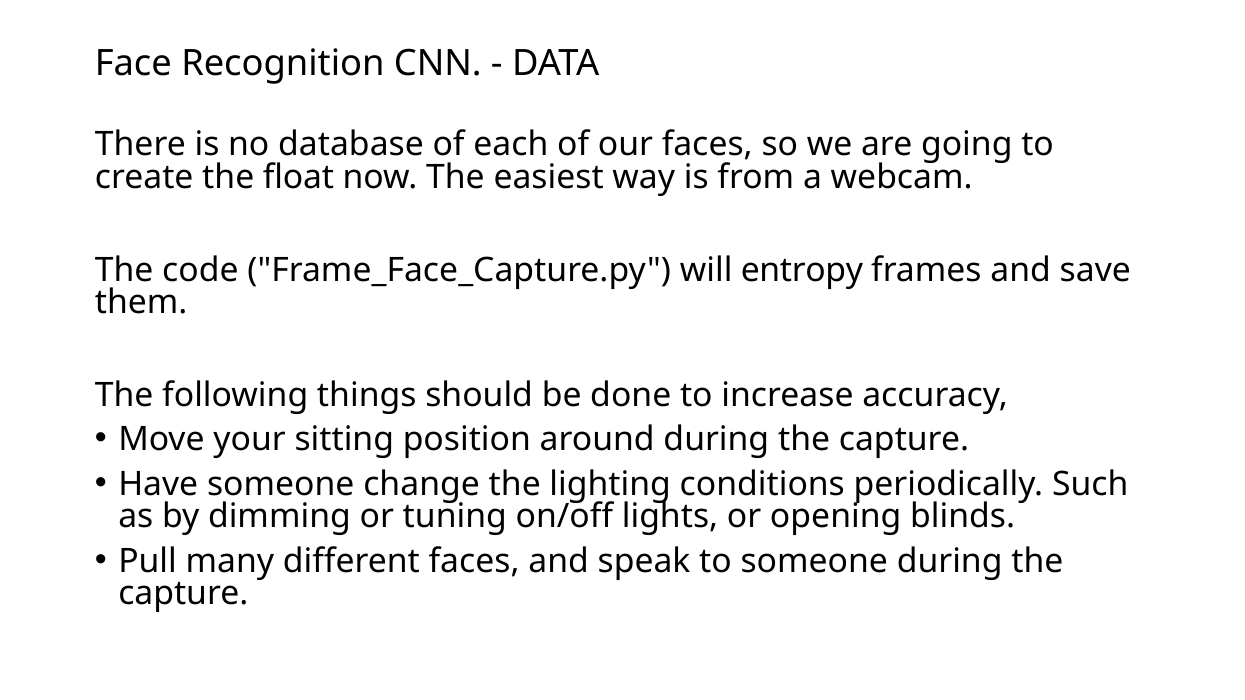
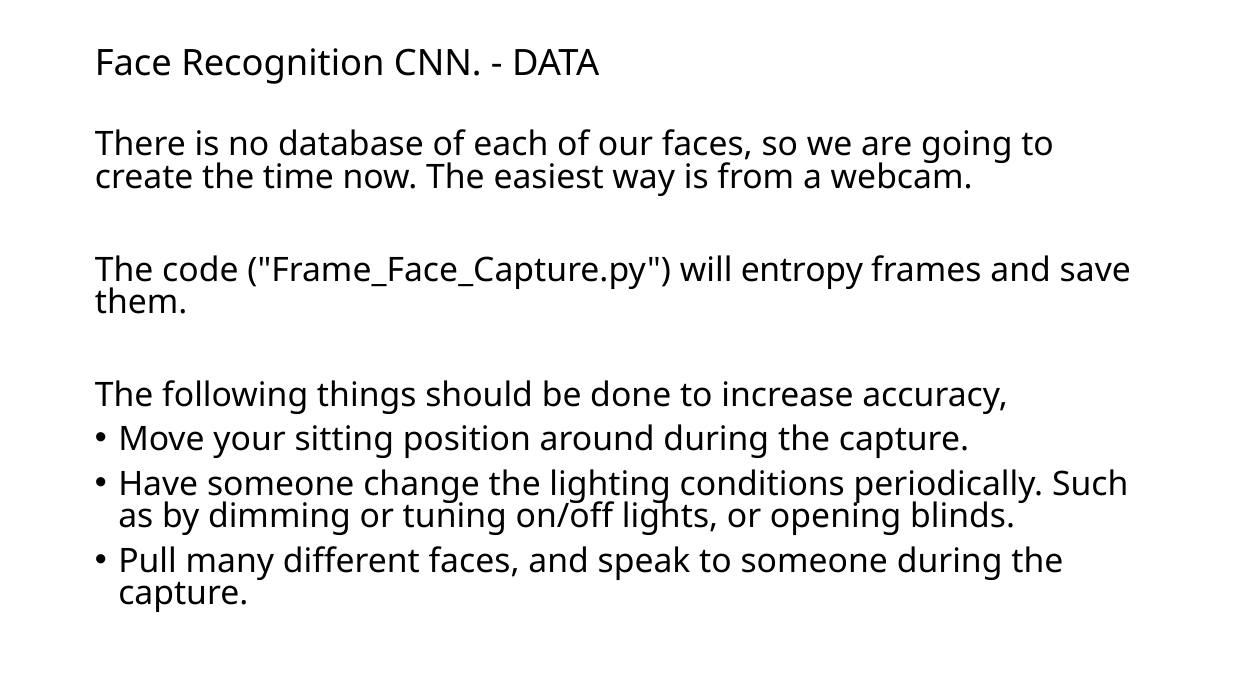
float: float -> time (298, 178)
